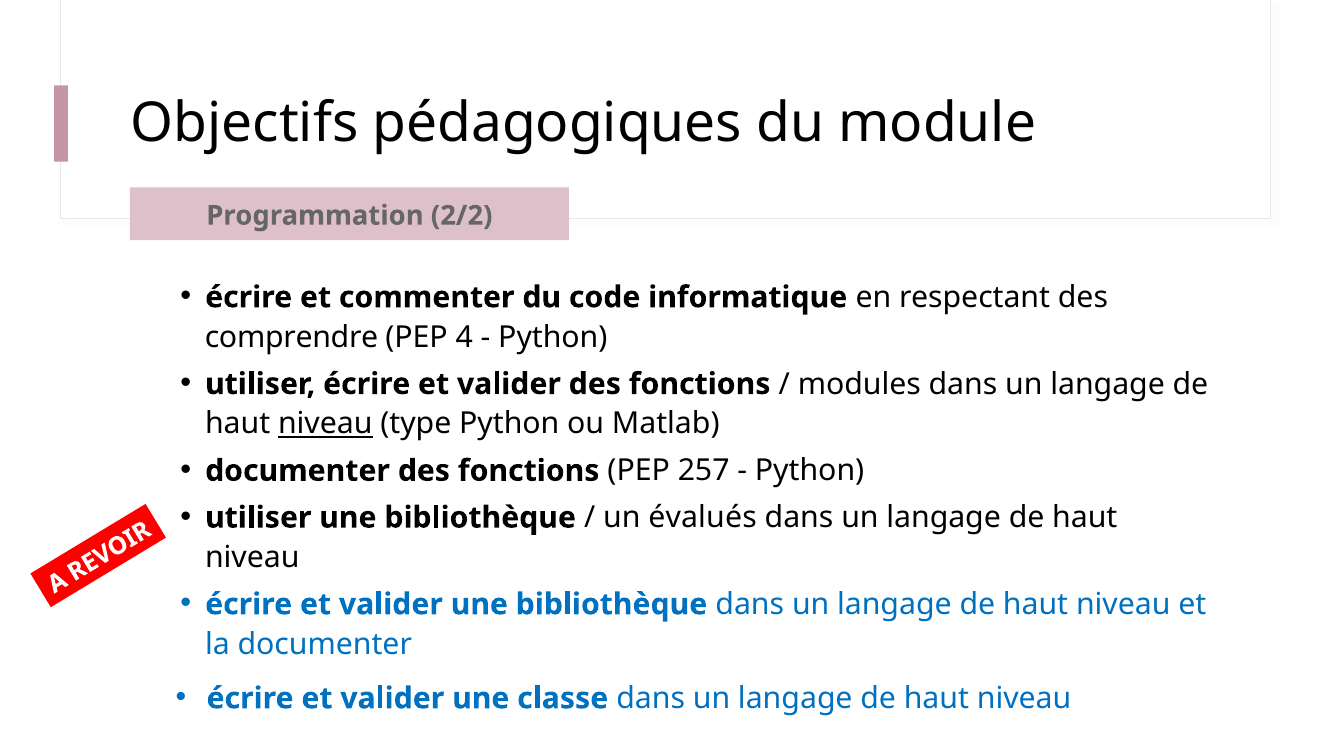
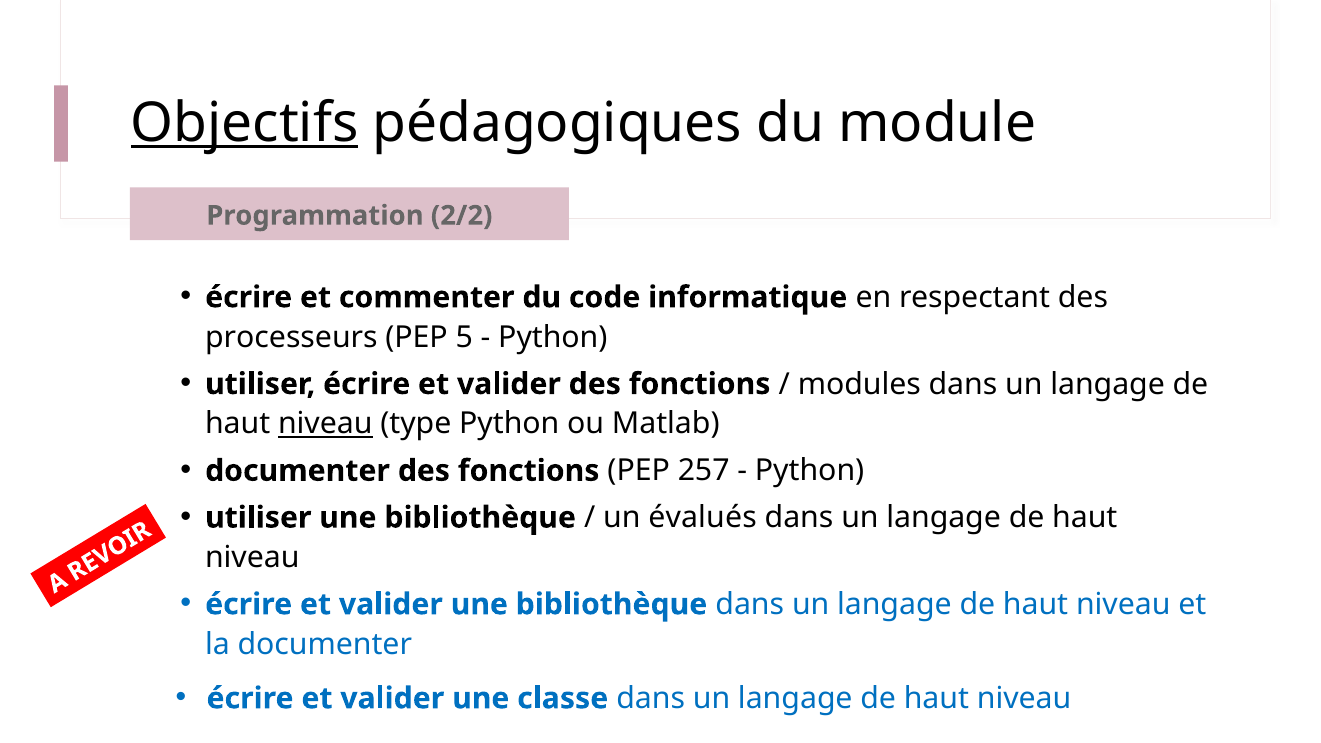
Objectifs underline: none -> present (245, 123)
comprendre: comprendre -> processeurs (291, 337)
4: 4 -> 5 (464, 337)
